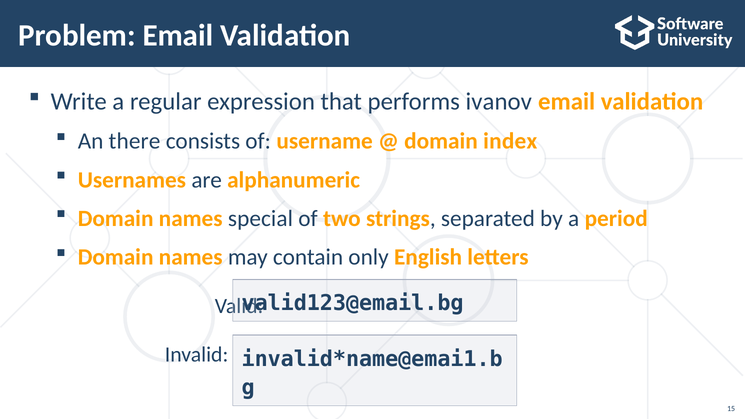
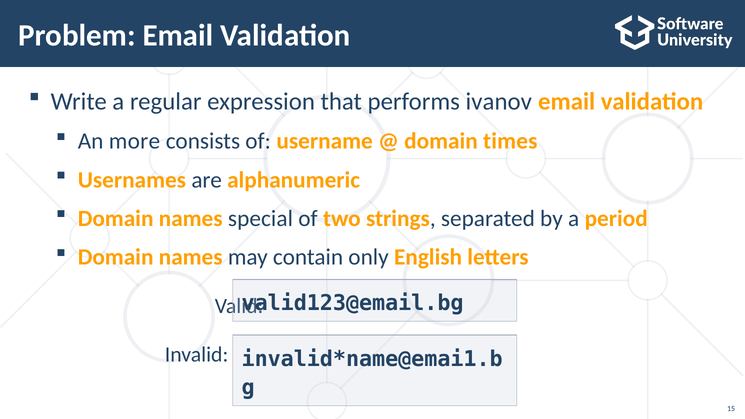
there: there -> more (134, 141)
index: index -> times (510, 141)
